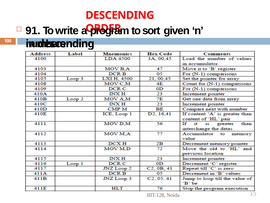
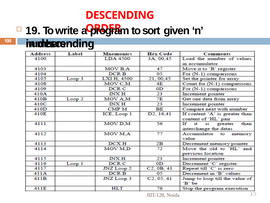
91: 91 -> 19 (33, 31)
